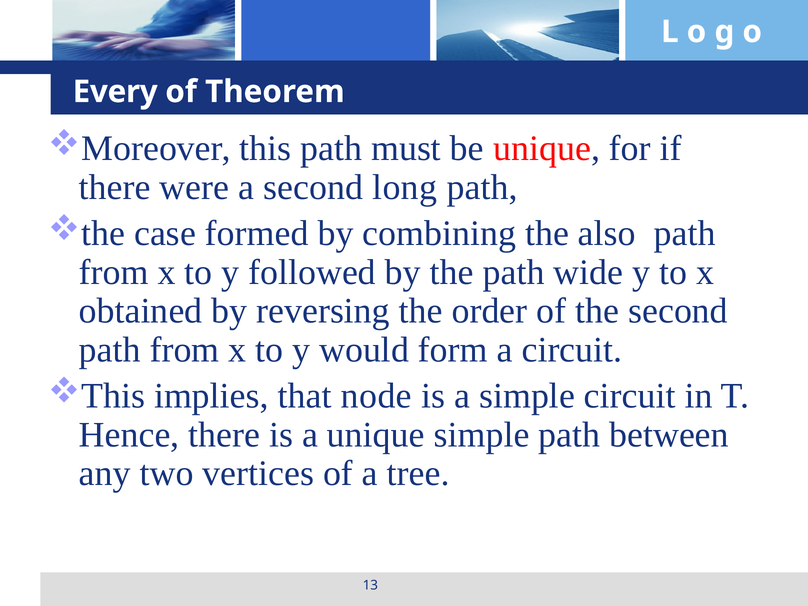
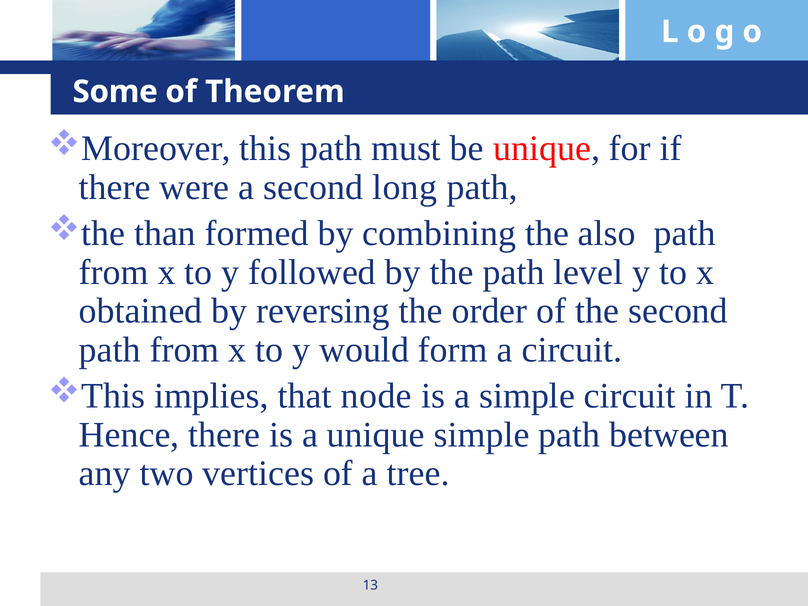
Every: Every -> Some (115, 92)
case: case -> than (165, 233)
wide: wide -> level (588, 272)
